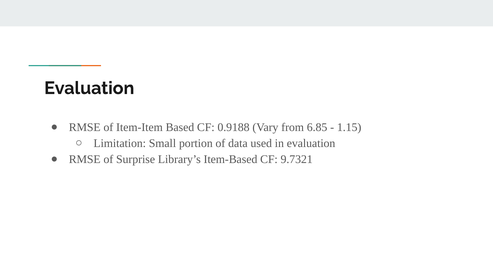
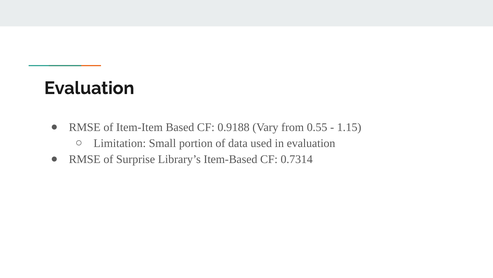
6.85: 6.85 -> 0.55 (317, 127)
9.7321: 9.7321 -> 0.7314 (297, 159)
